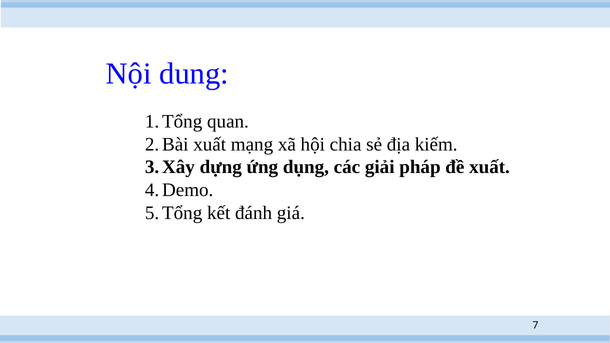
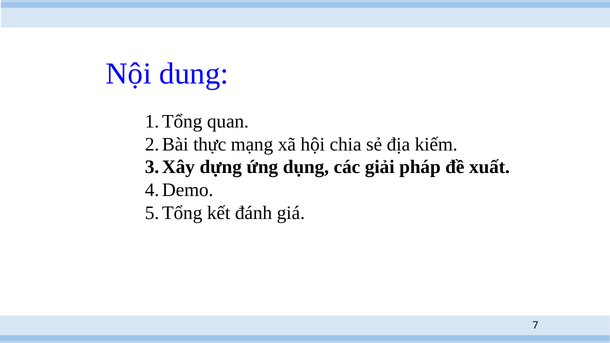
xuất: xuất -> thực (210, 144)
